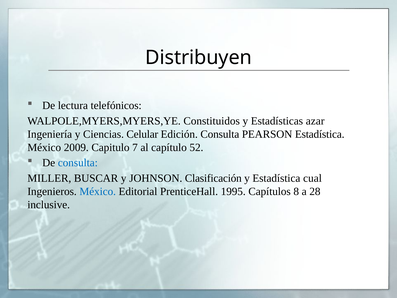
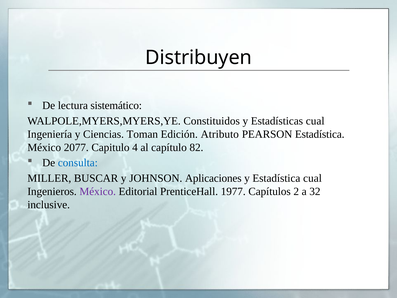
telefónicos: telefónicos -> sistemático (116, 105)
Estadísticas azar: azar -> cual (315, 121)
Celular: Celular -> Toman (142, 134)
Edición Consulta: Consulta -> Atributo (220, 134)
2009: 2009 -> 2077 (76, 147)
7: 7 -> 4 (135, 147)
52: 52 -> 82 (196, 147)
Clasificación: Clasificación -> Aplicaciones (213, 178)
México colour: blue -> purple (98, 191)
1995: 1995 -> 1977 (233, 191)
8: 8 -> 2 (296, 191)
28: 28 -> 32 (315, 191)
